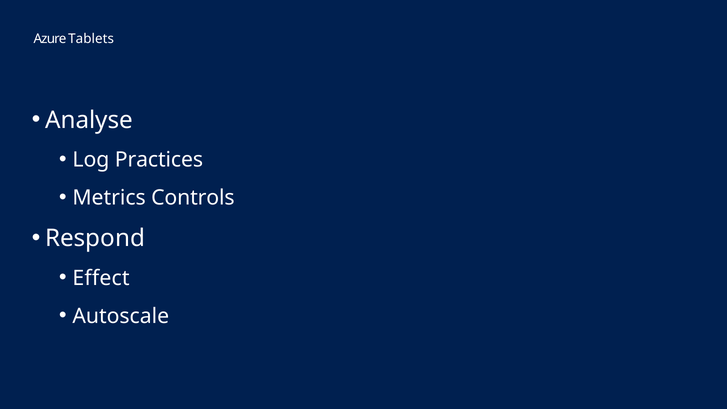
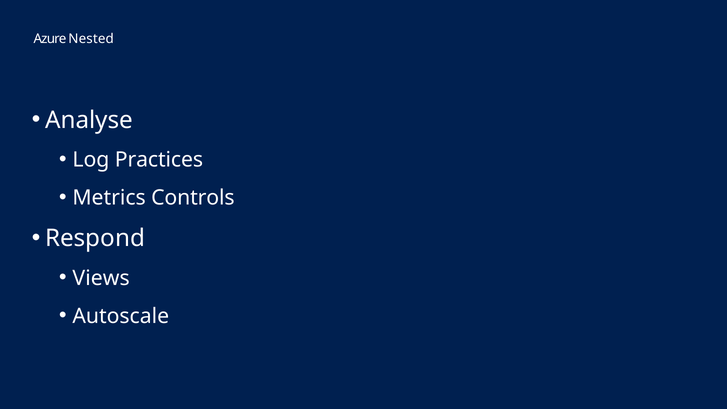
Tablets: Tablets -> Nested (91, 39)
Effect: Effect -> Views (101, 278)
